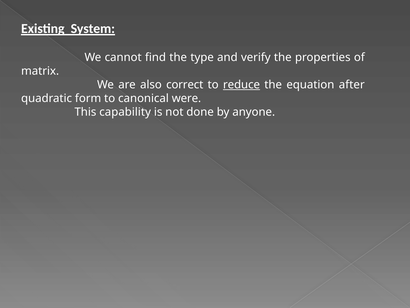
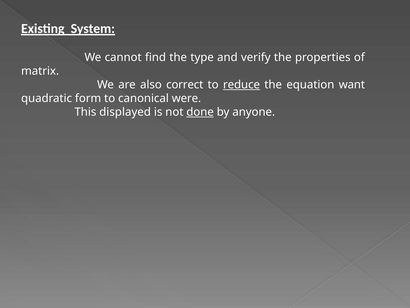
after: after -> want (352, 85)
capability: capability -> displayed (125, 112)
done underline: none -> present (200, 112)
